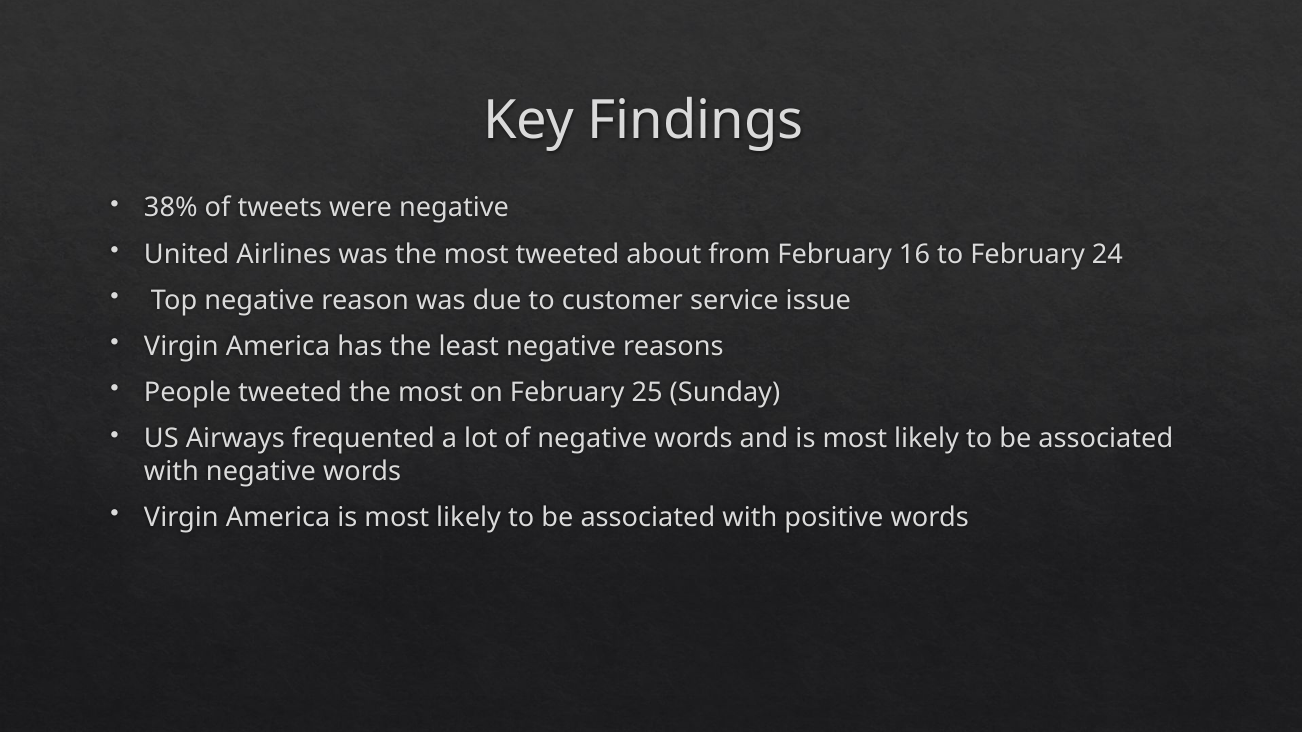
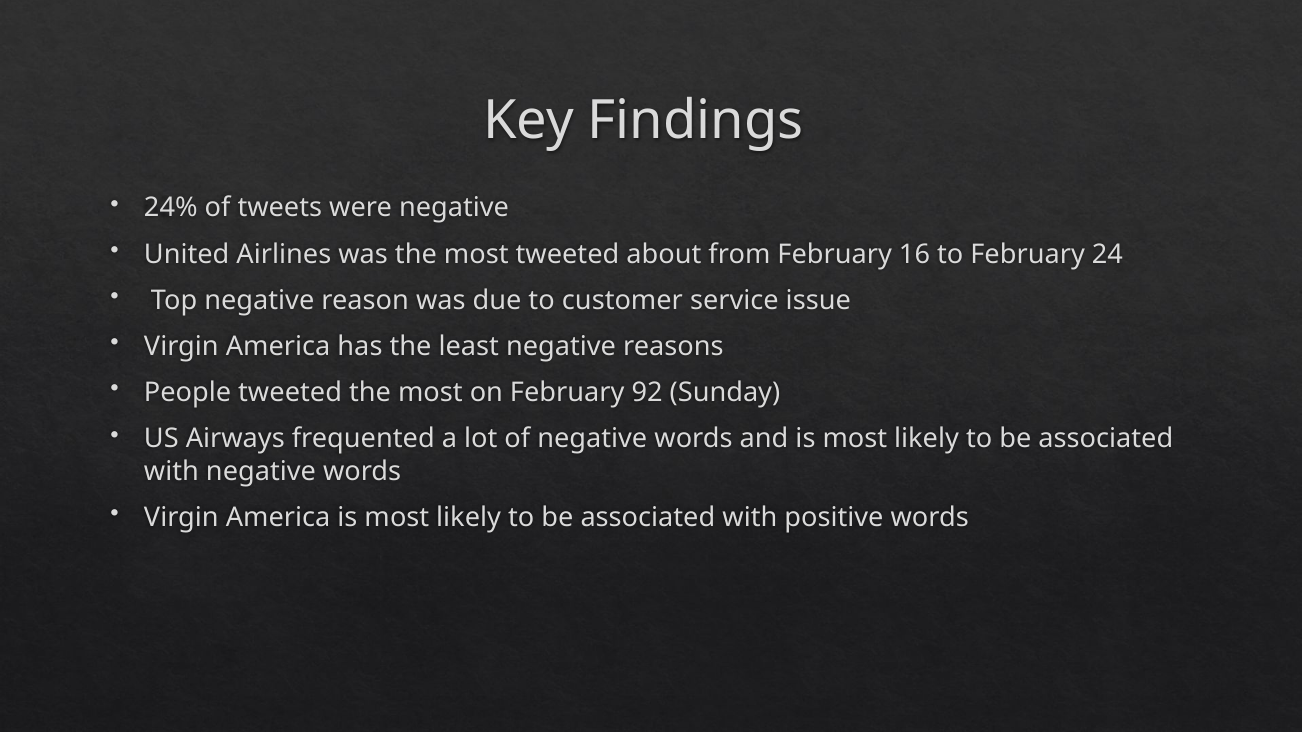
38%: 38% -> 24% (171, 208)
25: 25 -> 92 (647, 393)
